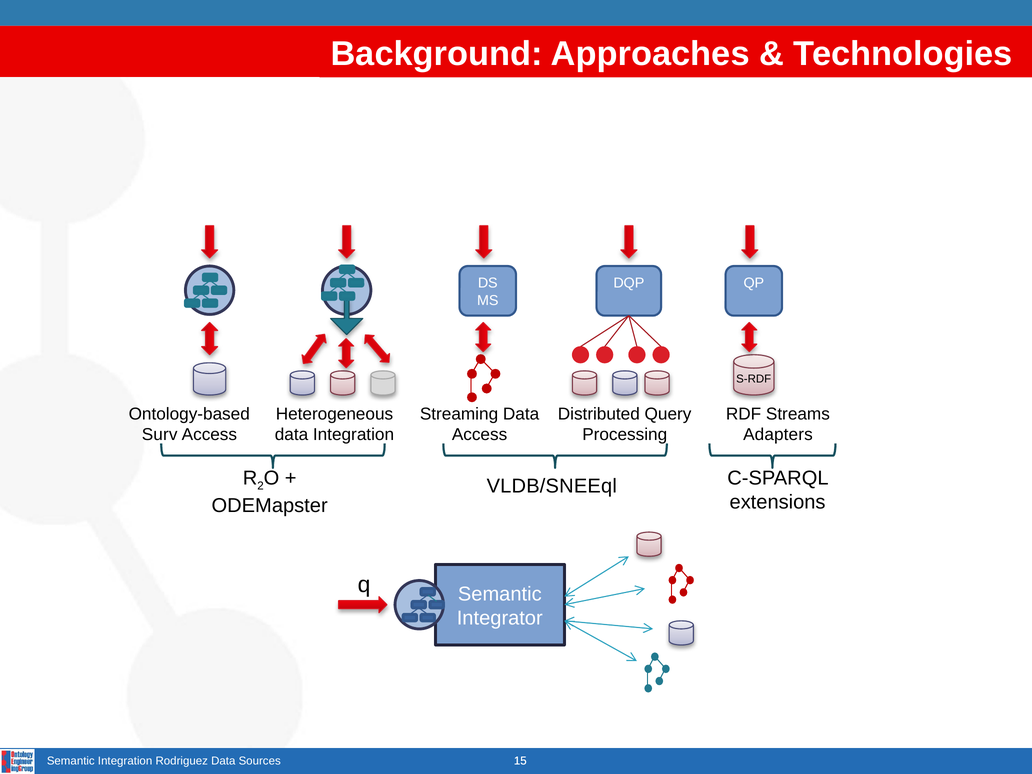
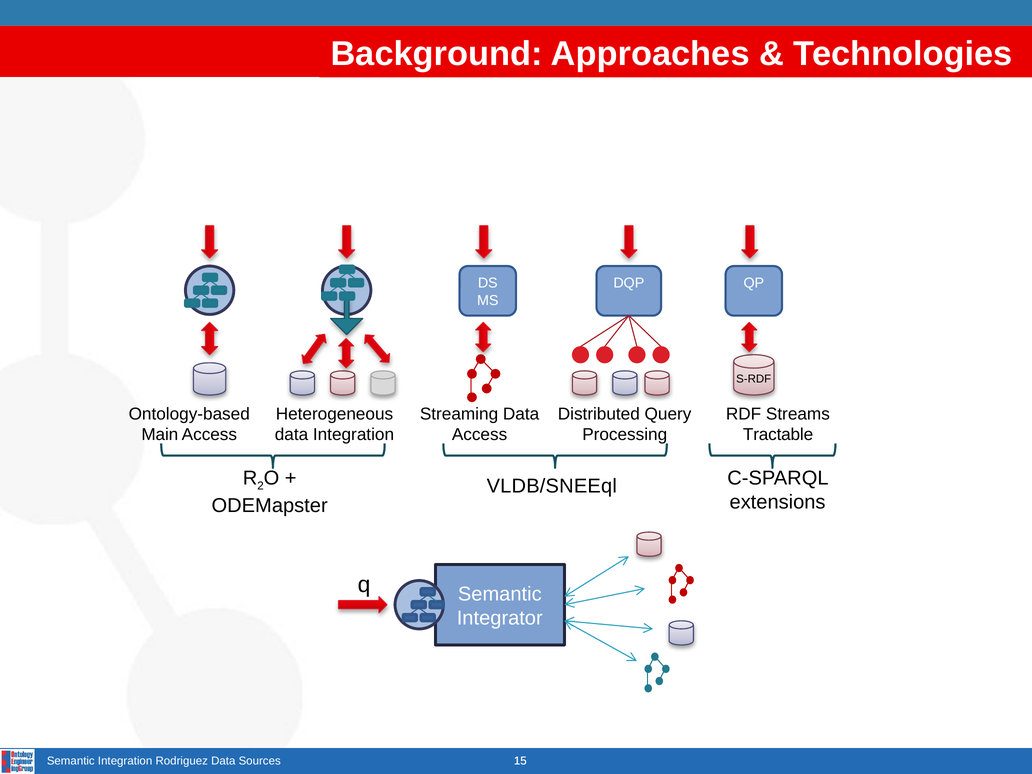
Surv: Surv -> Main (160, 435)
Adapters: Adapters -> Tractable (778, 435)
